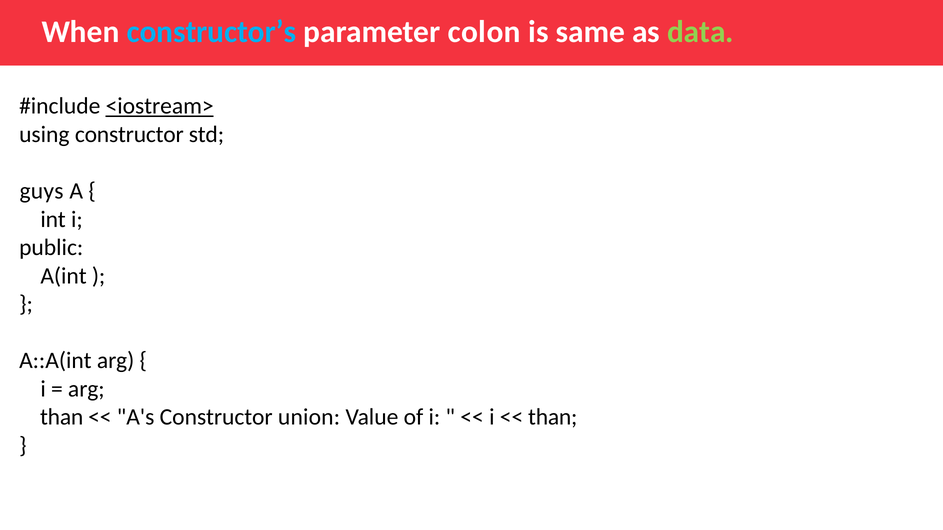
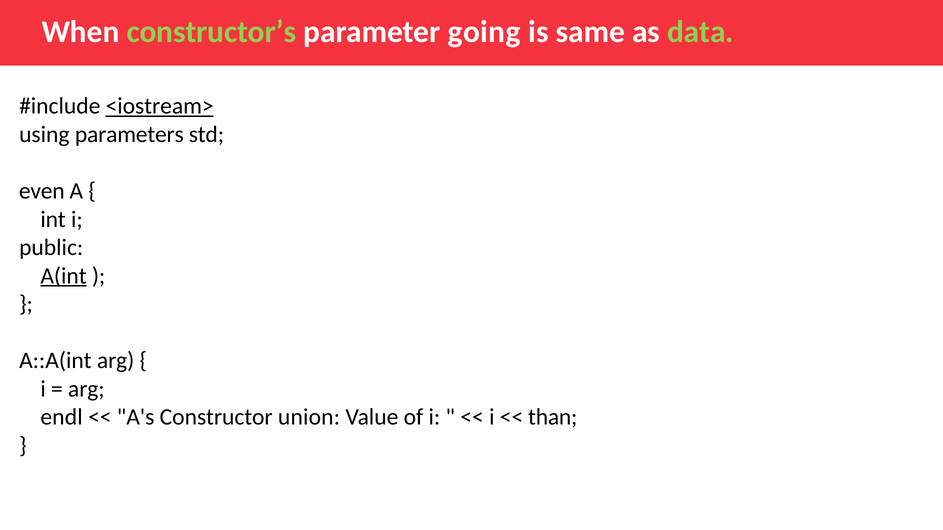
constructor’s colour: light blue -> light green (211, 32)
colon: colon -> going (484, 32)
using constructor: constructor -> parameters (129, 135)
guys: guys -> even (42, 191)
A(int underline: none -> present (64, 276)
than: than -> endl (62, 417)
